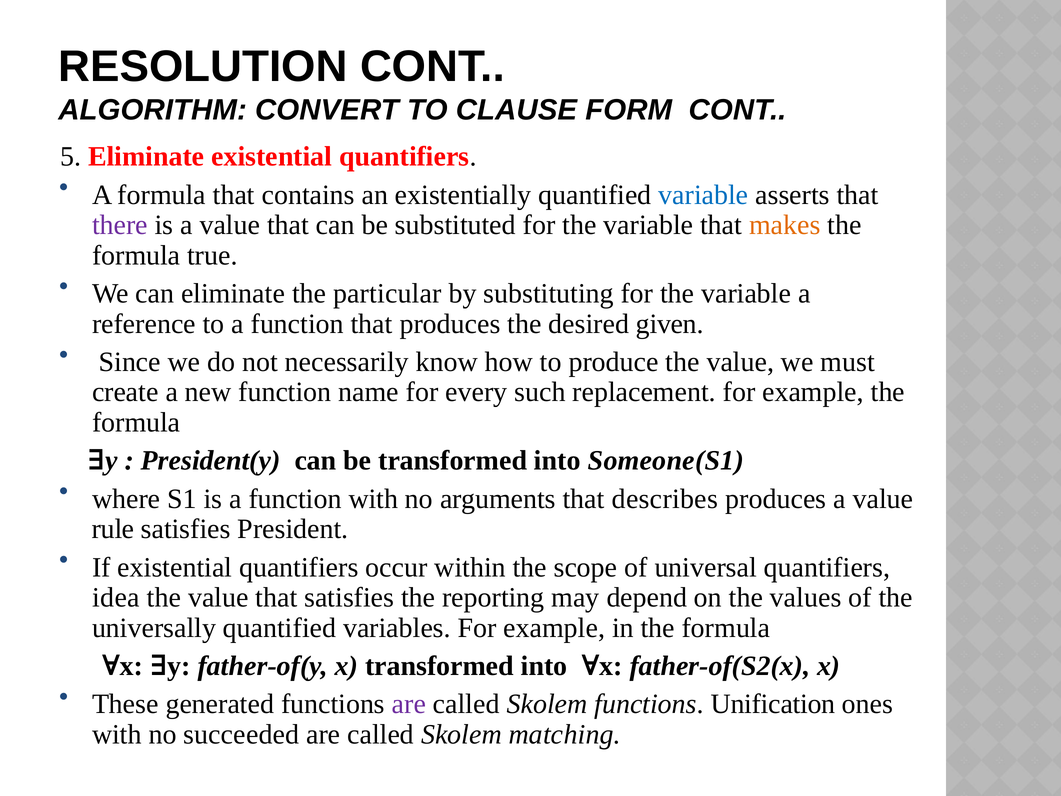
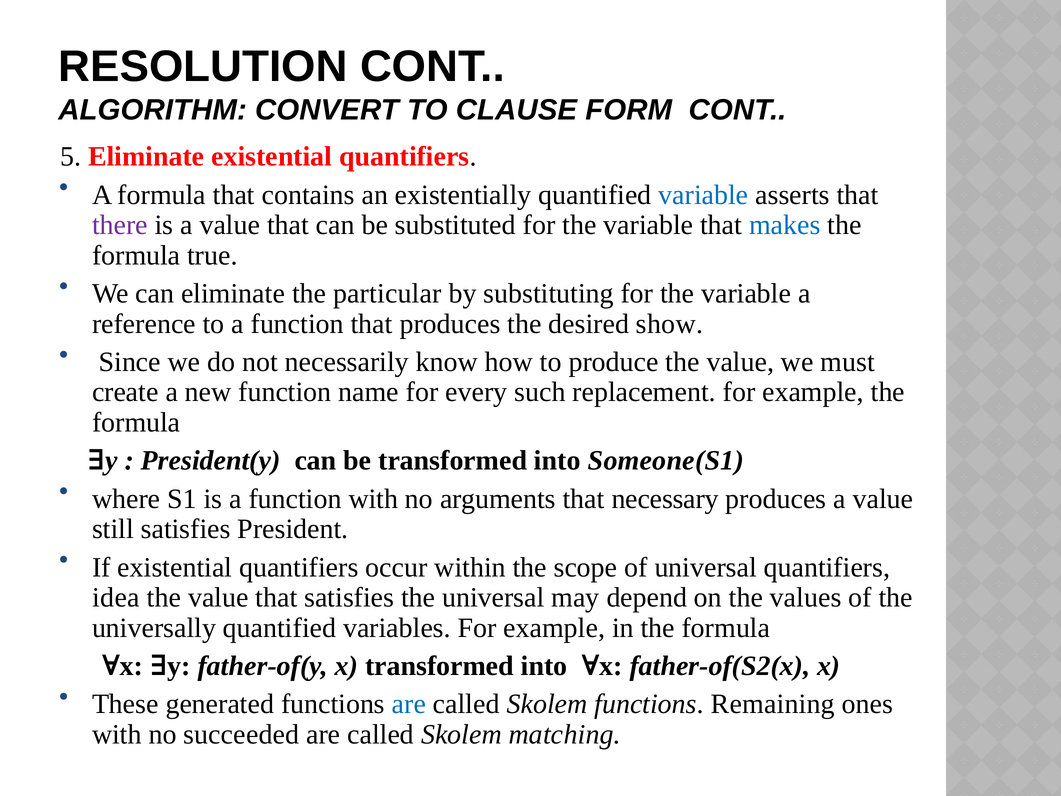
makes colour: orange -> blue (785, 225)
given: given -> show (669, 324)
describes: describes -> necessary (665, 499)
rule: rule -> still (113, 529)
the reporting: reporting -> universal (493, 597)
are colour: purple -> blue (409, 704)
Unification: Unification -> Remaining (773, 704)
